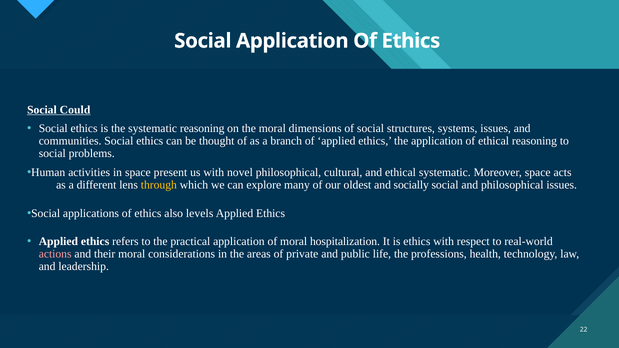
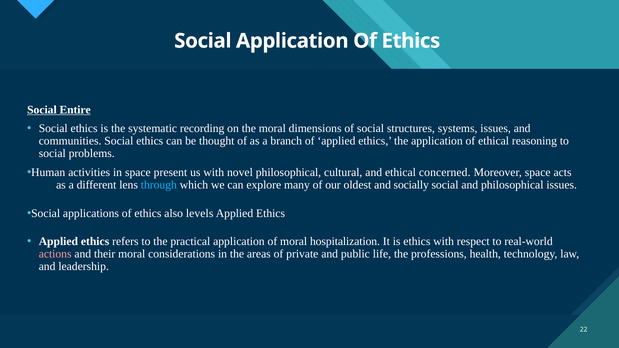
Could: Could -> Entire (75, 110)
systematic reasoning: reasoning -> recording (202, 129)
ethical systematic: systematic -> concerned (445, 173)
through colour: yellow -> light blue (159, 185)
